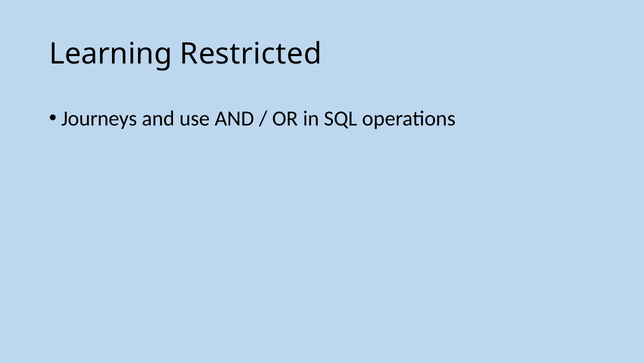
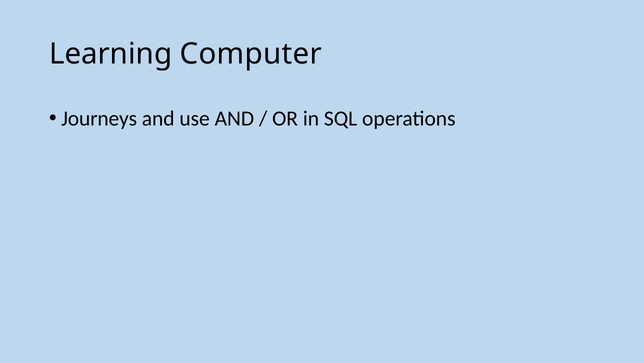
Restricted: Restricted -> Computer (251, 54)
